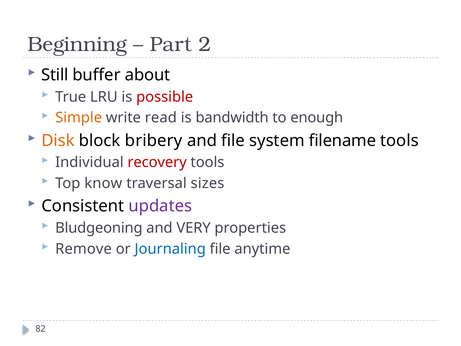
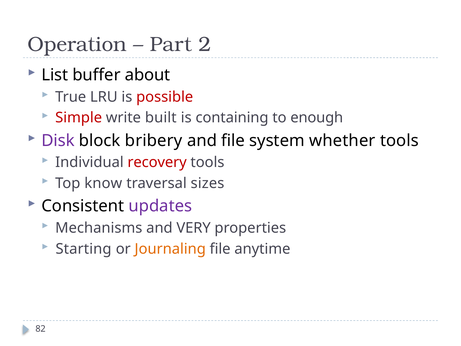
Beginning: Beginning -> Operation (77, 44)
Still: Still -> List (55, 75)
Simple colour: orange -> red (79, 118)
read: read -> built (161, 118)
bandwidth: bandwidth -> containing (232, 118)
Disk colour: orange -> purple (58, 140)
filename: filename -> whether (342, 140)
Bludgeoning: Bludgeoning -> Mechanisms (99, 228)
Remove: Remove -> Starting (84, 249)
Journaling colour: blue -> orange (170, 249)
